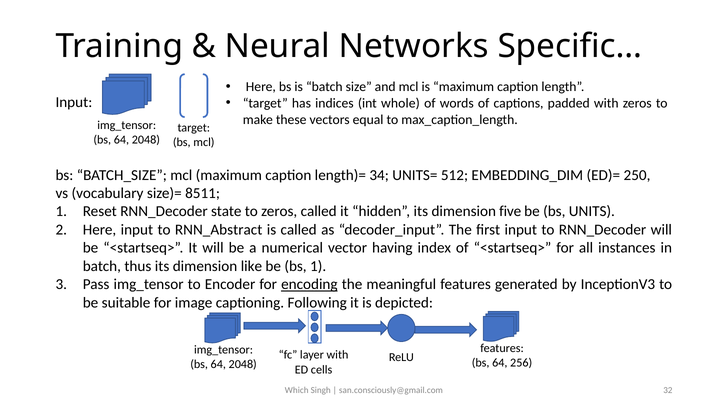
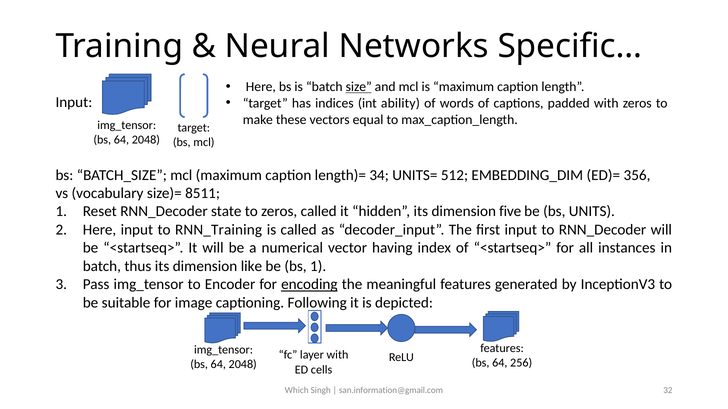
size underline: none -> present (359, 87)
whole: whole -> ability (400, 103)
250: 250 -> 356 (637, 175)
RNN_Abstract: RNN_Abstract -> RNN_Training (219, 230)
san.consciously@gmail.com: san.consciously@gmail.com -> san.information@gmail.com (391, 391)
